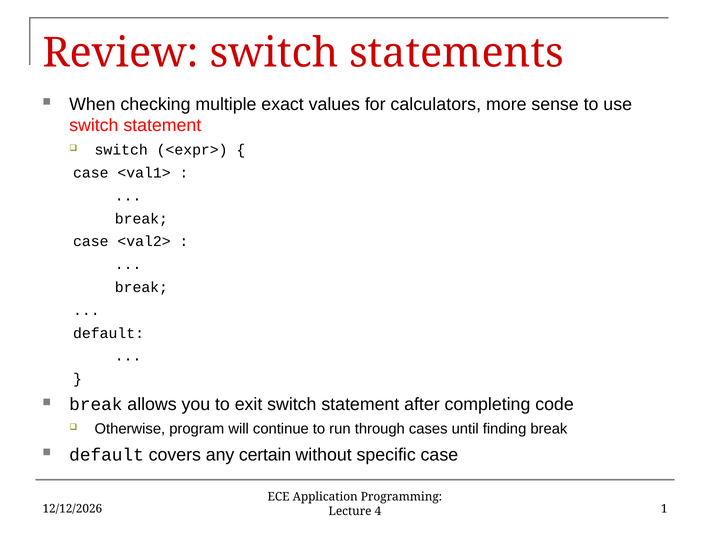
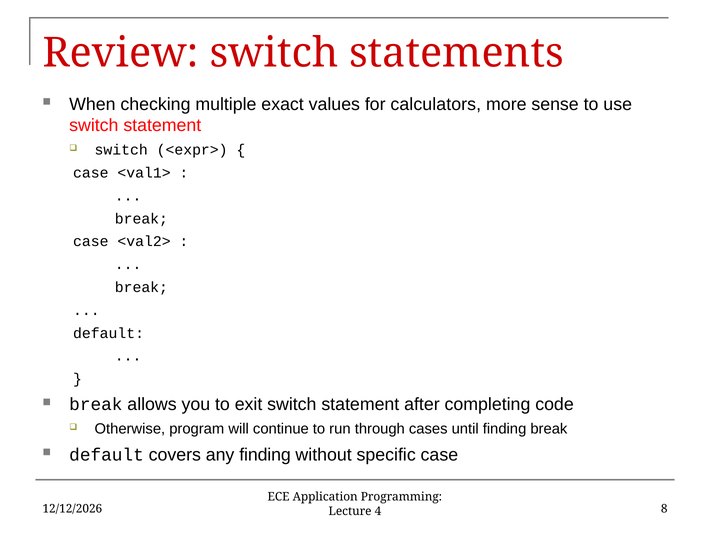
any certain: certain -> finding (265, 454)
1: 1 -> 8 (664, 509)
